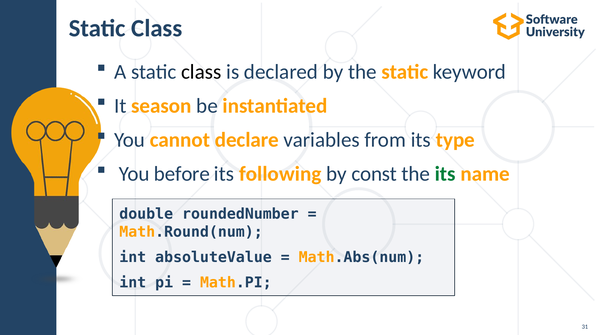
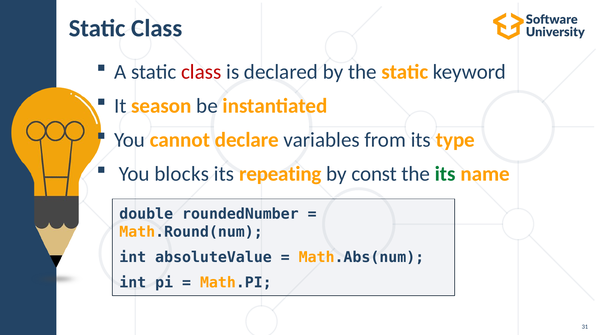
class colour: black -> red (201, 72)
before: before -> blocks (182, 174)
following: following -> repeating (280, 174)
